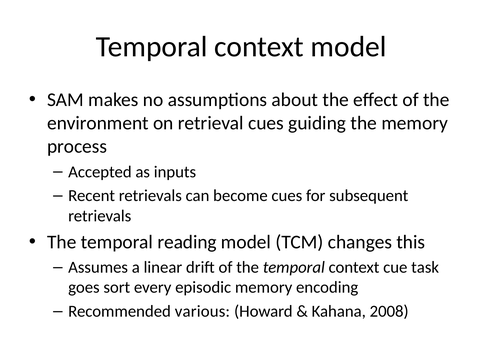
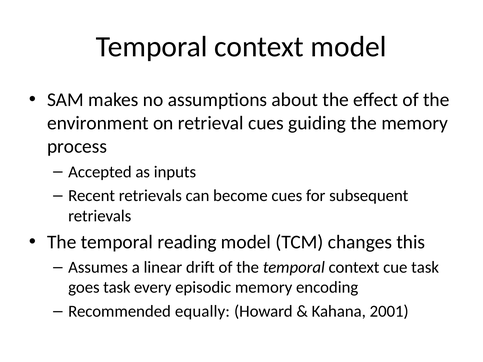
goes sort: sort -> task (117, 288)
various: various -> equally (202, 312)
2008: 2008 -> 2001 (389, 312)
